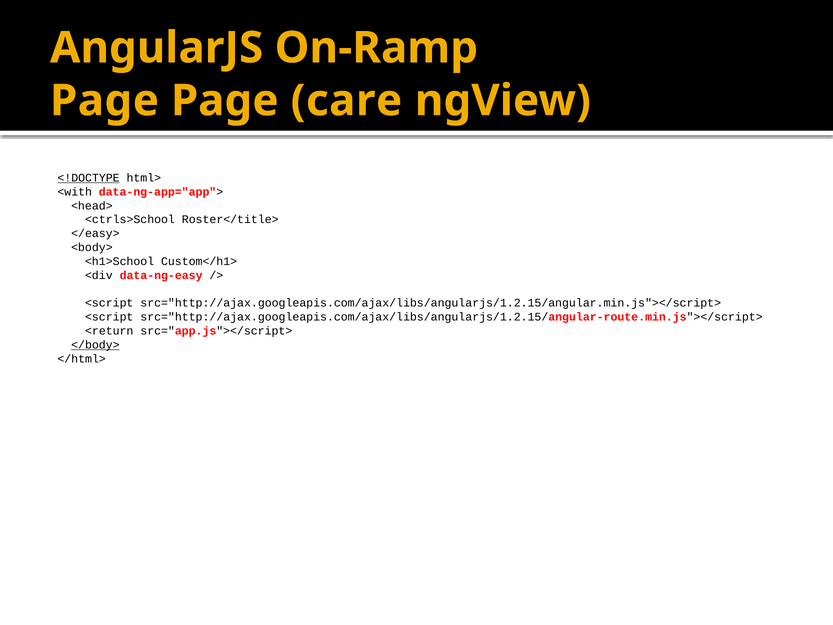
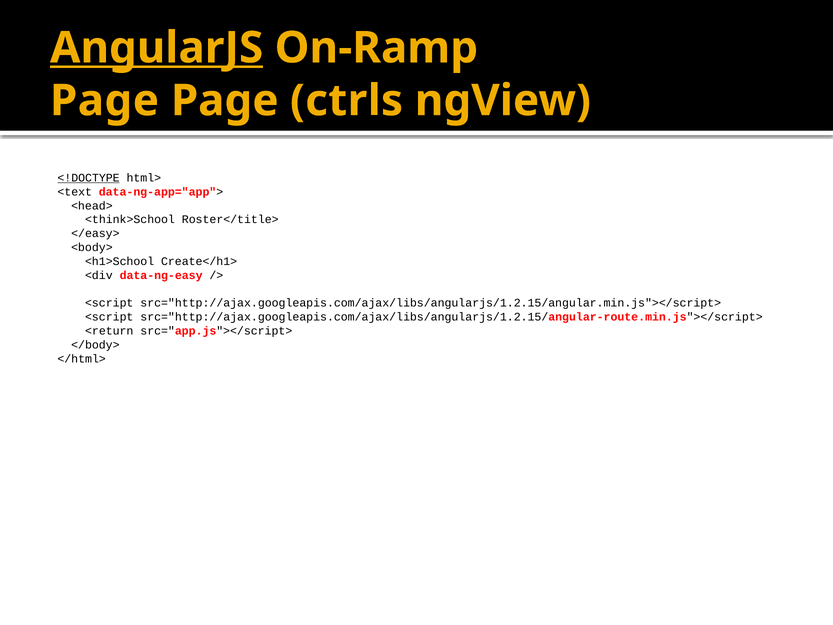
AngularJS underline: none -> present (157, 48)
care: care -> ctrls (347, 101)
<with: <with -> <text (75, 192)
<ctrls>School: <ctrls>School -> <think>School (130, 220)
Custom</h1>: Custom</h1> -> Create</h1> (199, 261)
</body> underline: present -> none (95, 345)
